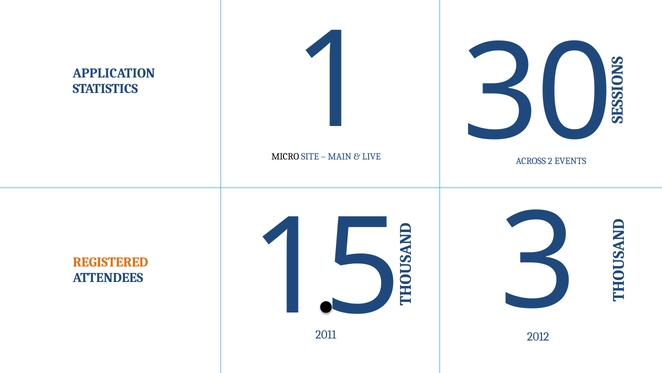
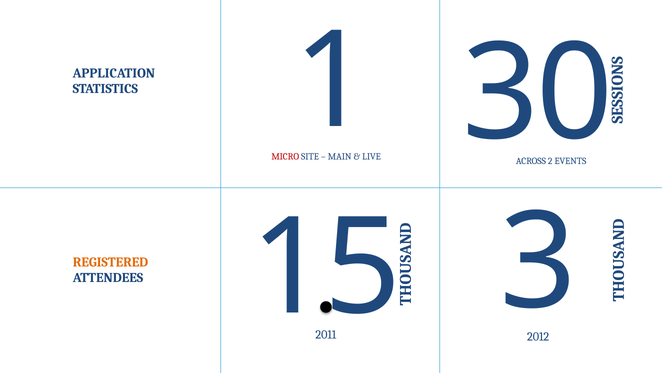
MICRO colour: black -> red (285, 156)
